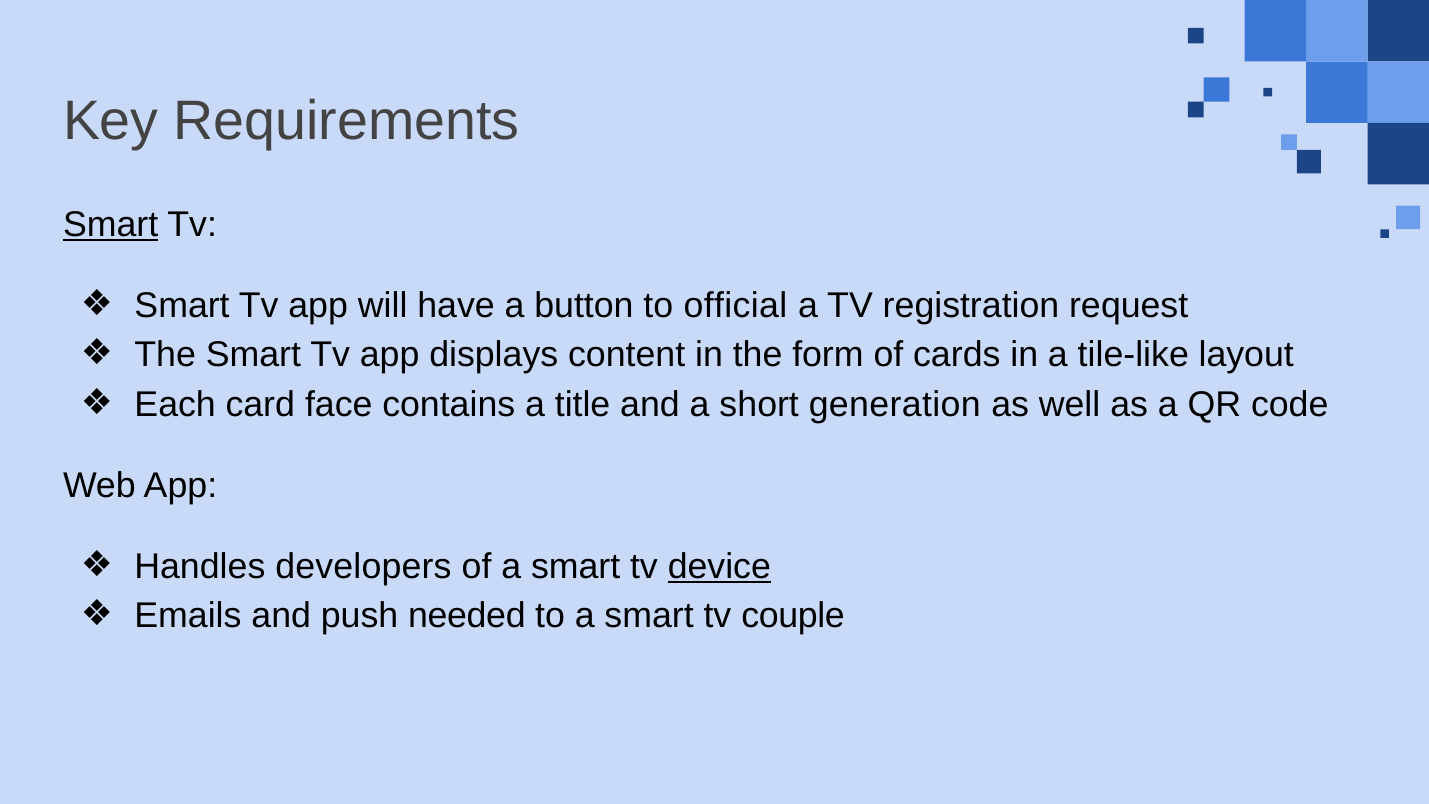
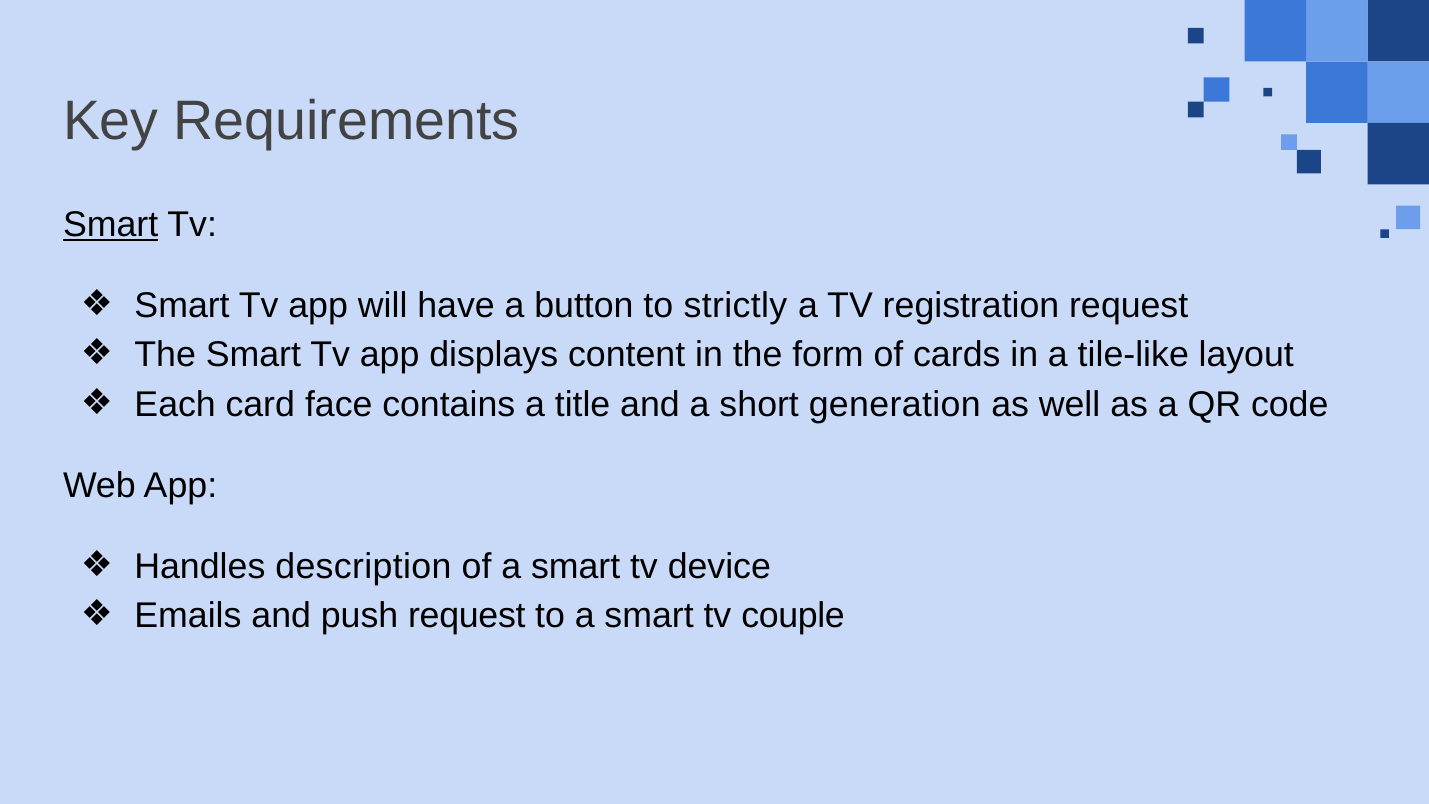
official: official -> strictly (735, 306)
developers: developers -> description (363, 566)
device underline: present -> none (719, 566)
push needed: needed -> request (467, 616)
